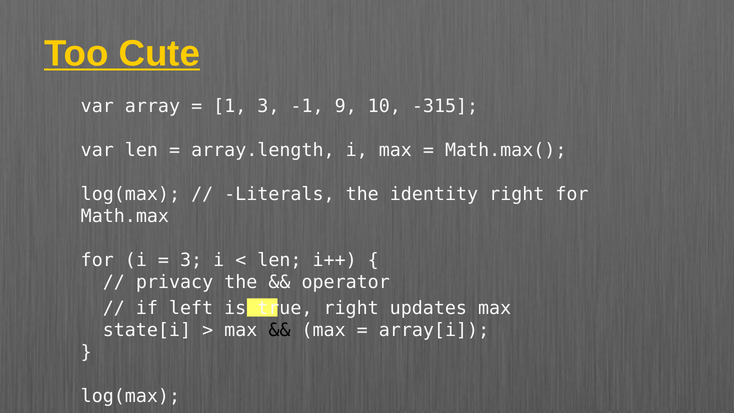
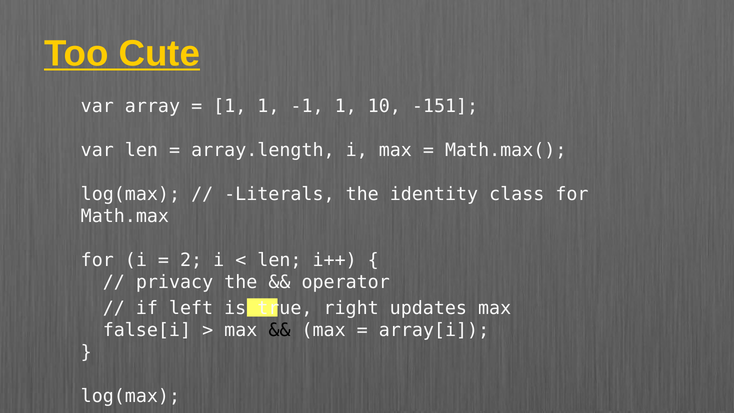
1 3: 3 -> 1 (268, 106)
-1 9: 9 -> 1 (346, 106)
-315: -315 -> -151 (445, 106)
identity right: right -> class (517, 194)
3: 3 -> 2 (191, 260)
state[i: state[i -> false[i (147, 330)
